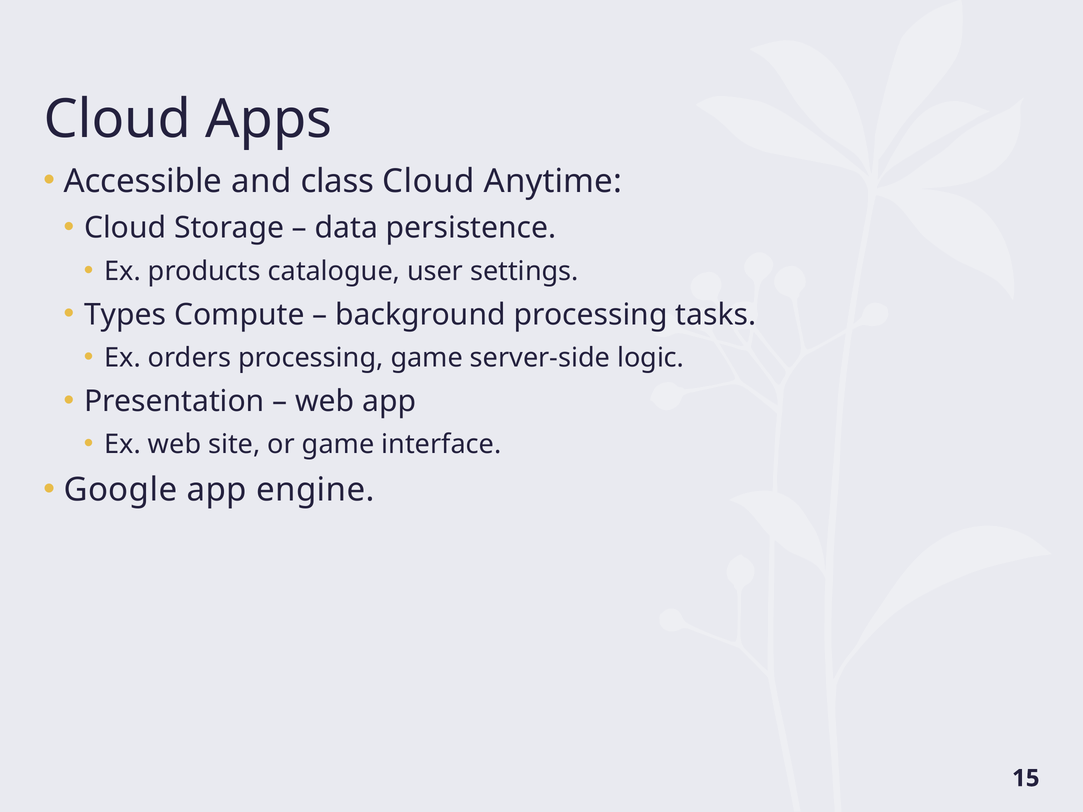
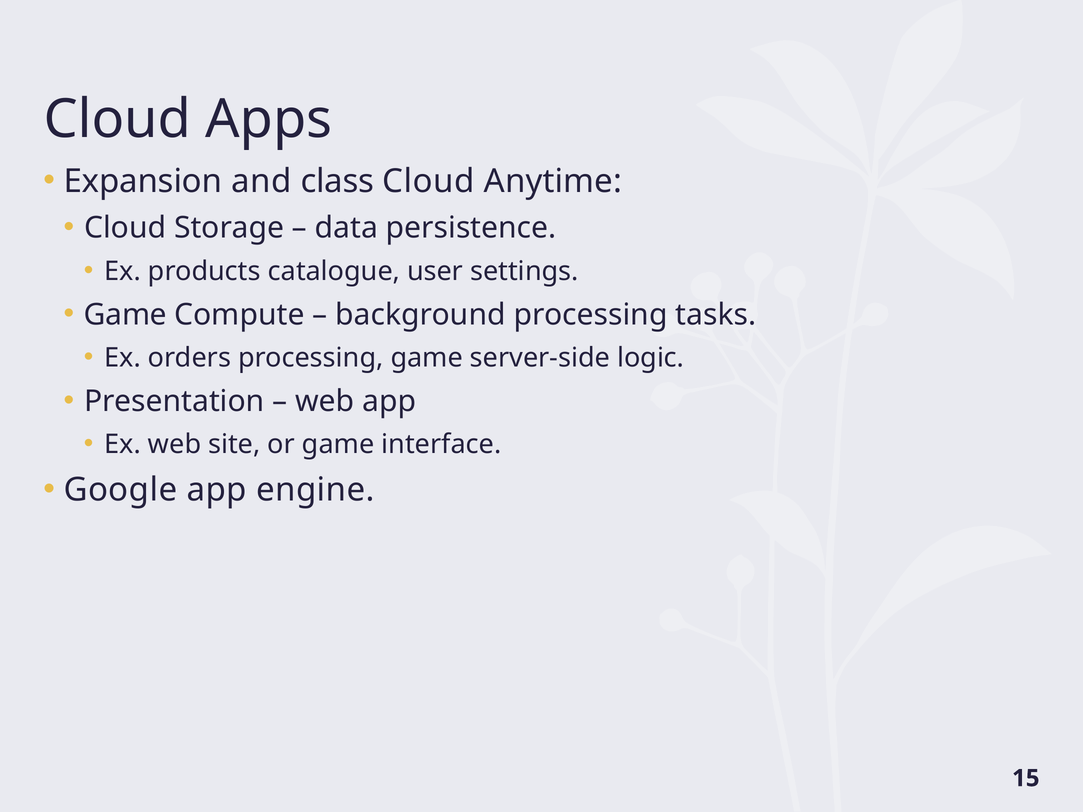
Accessible: Accessible -> Expansion (143, 181)
Types: Types -> Game (125, 315)
